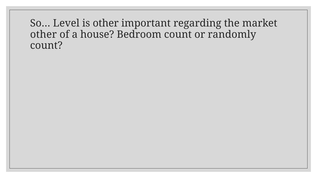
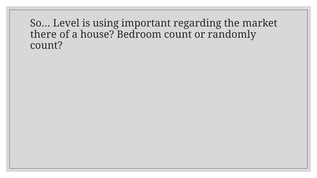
is other: other -> using (106, 23)
other: other -> there (43, 34)
